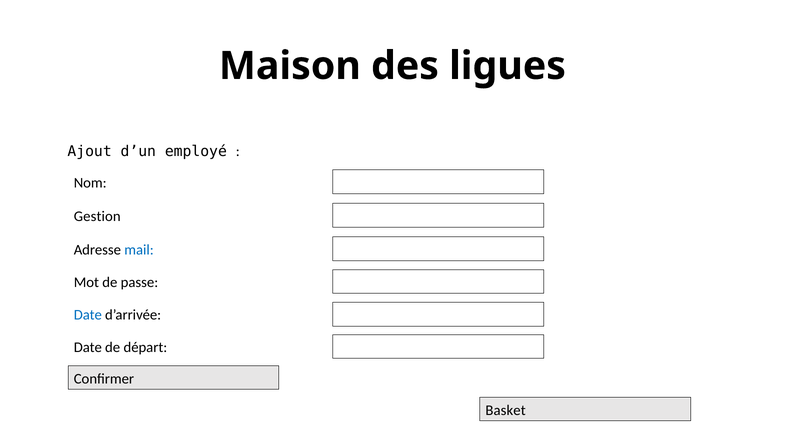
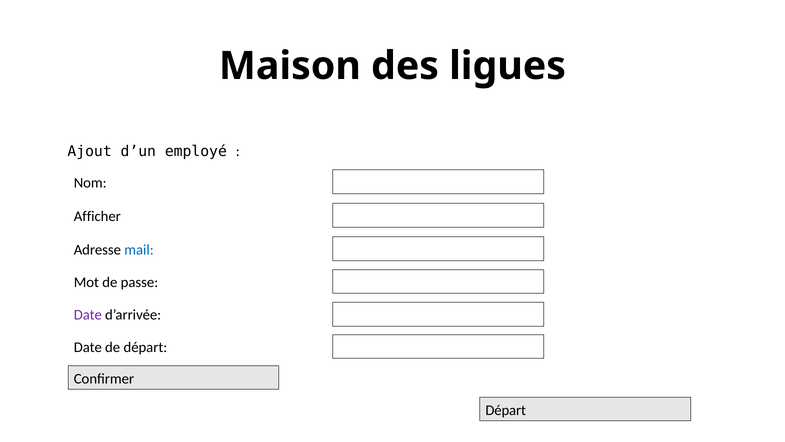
Gestion: Gestion -> Afficher (97, 216)
Date colour: blue -> purple (88, 315)
Basket: Basket -> Départ (506, 410)
